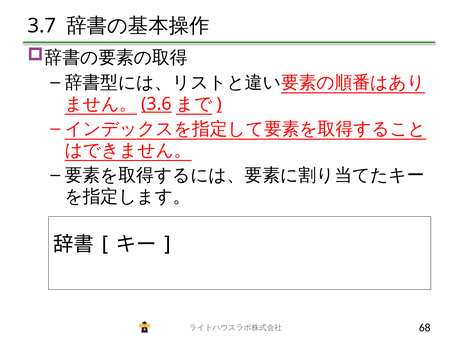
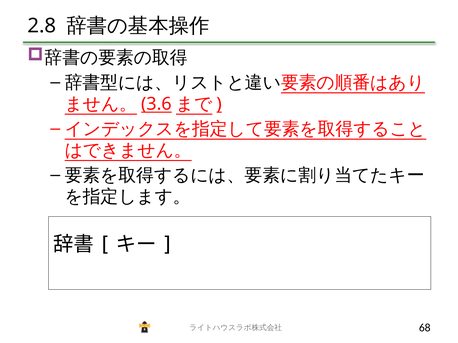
3.7: 3.7 -> 2.8 (42, 26)
